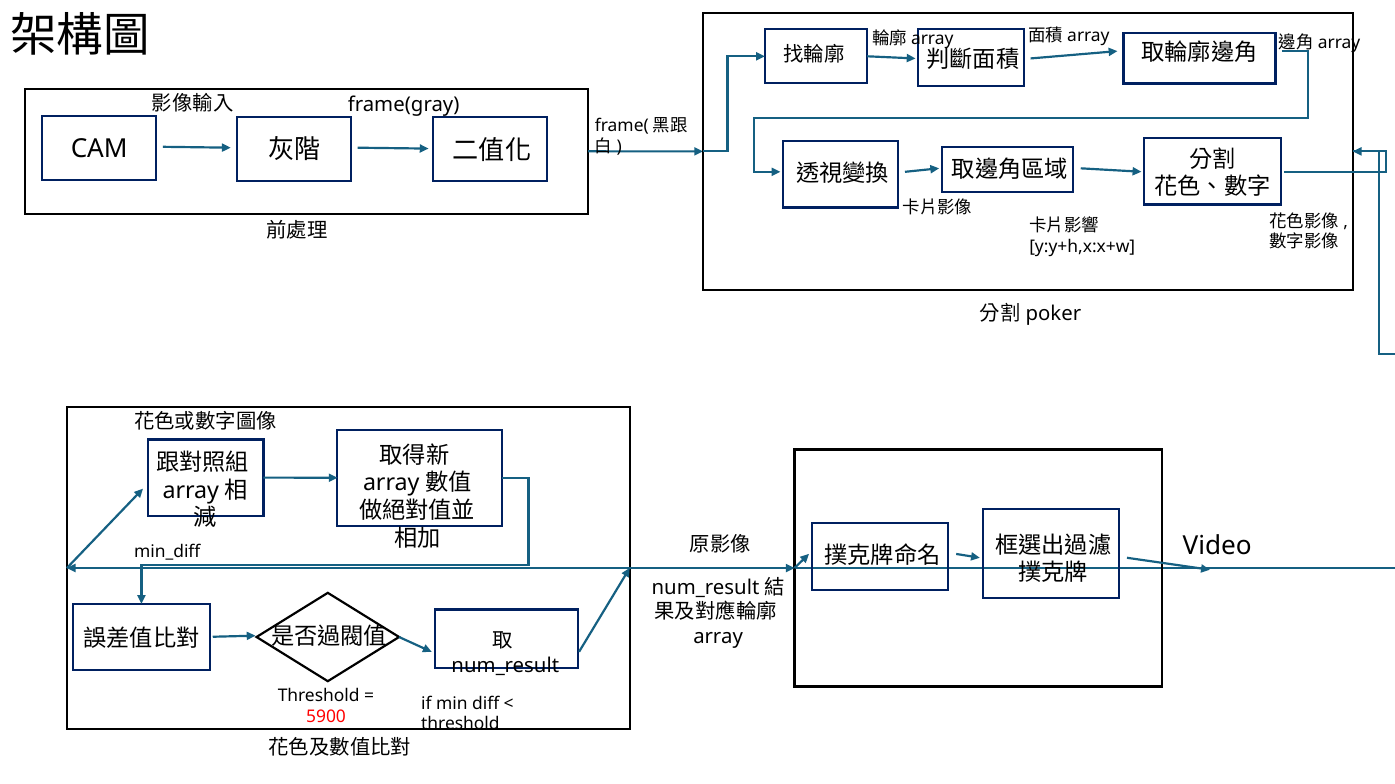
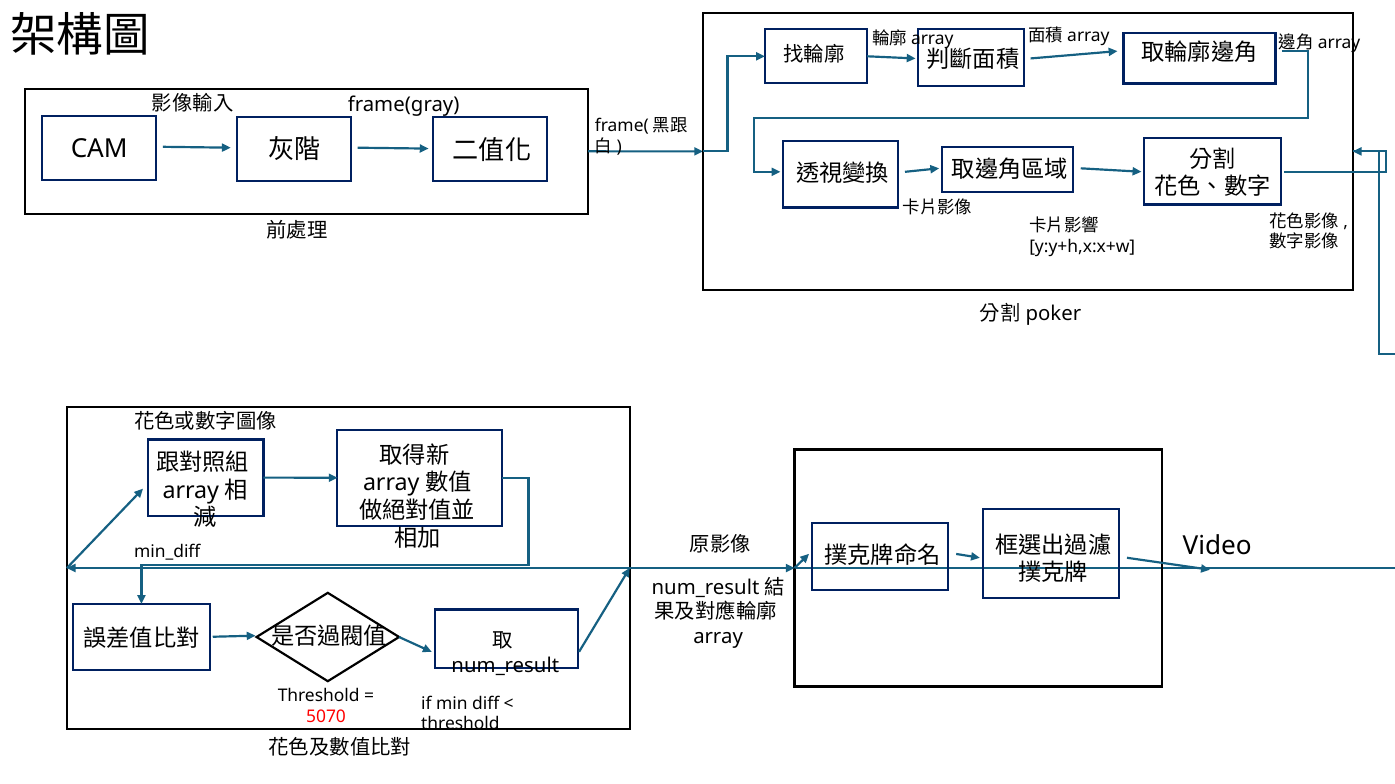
5900: 5900 -> 5070 (326, 717)
